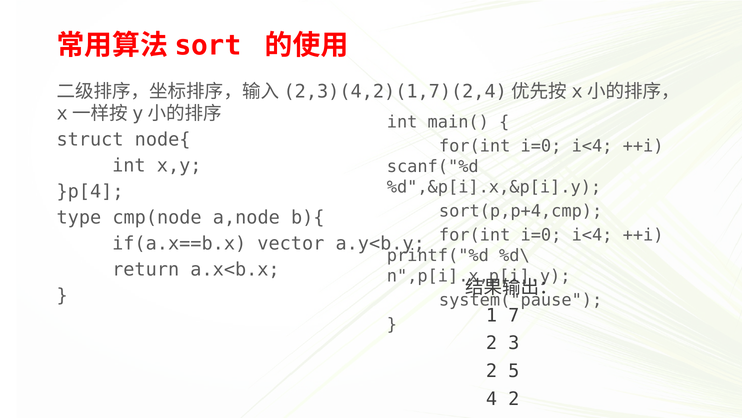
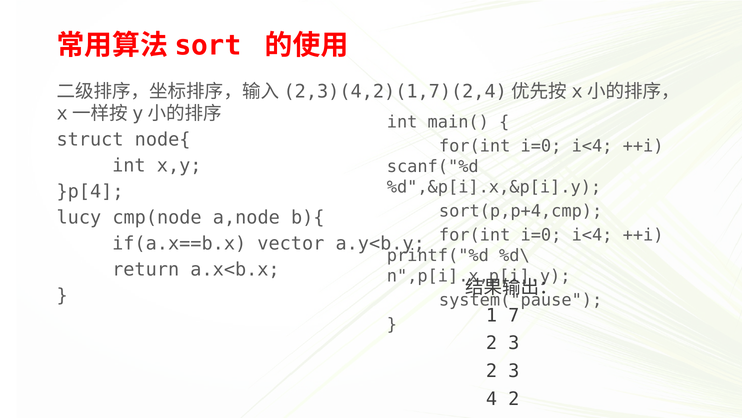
type: type -> lucy (79, 217)
5: 5 -> 3 (514, 371)
